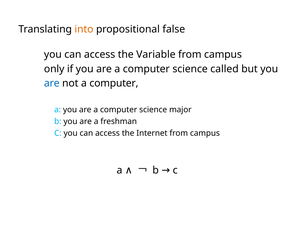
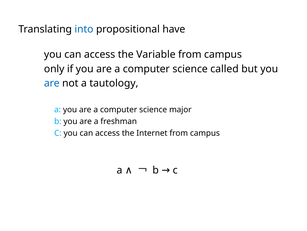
into colour: orange -> blue (84, 29)
false: false -> have (174, 29)
not a computer: computer -> tautology (114, 83)
